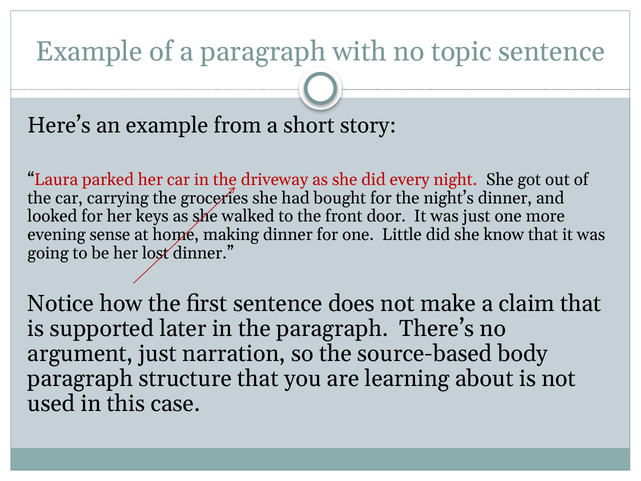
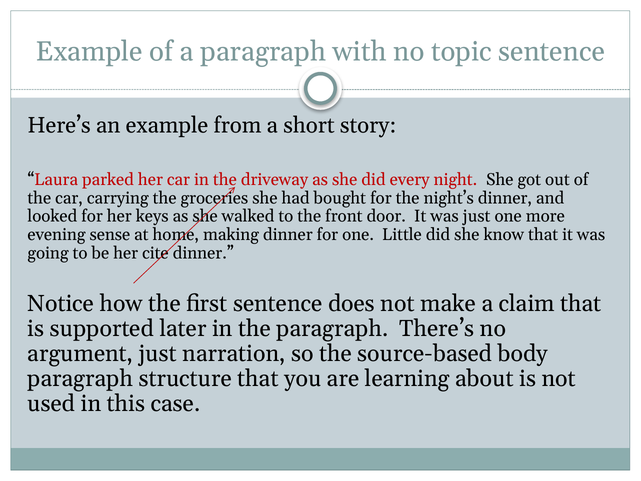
lost: lost -> cite (155, 253)
